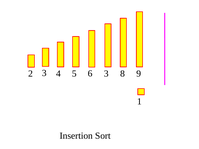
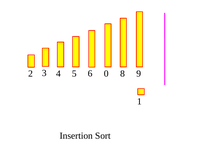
6 3: 3 -> 0 (106, 74)
